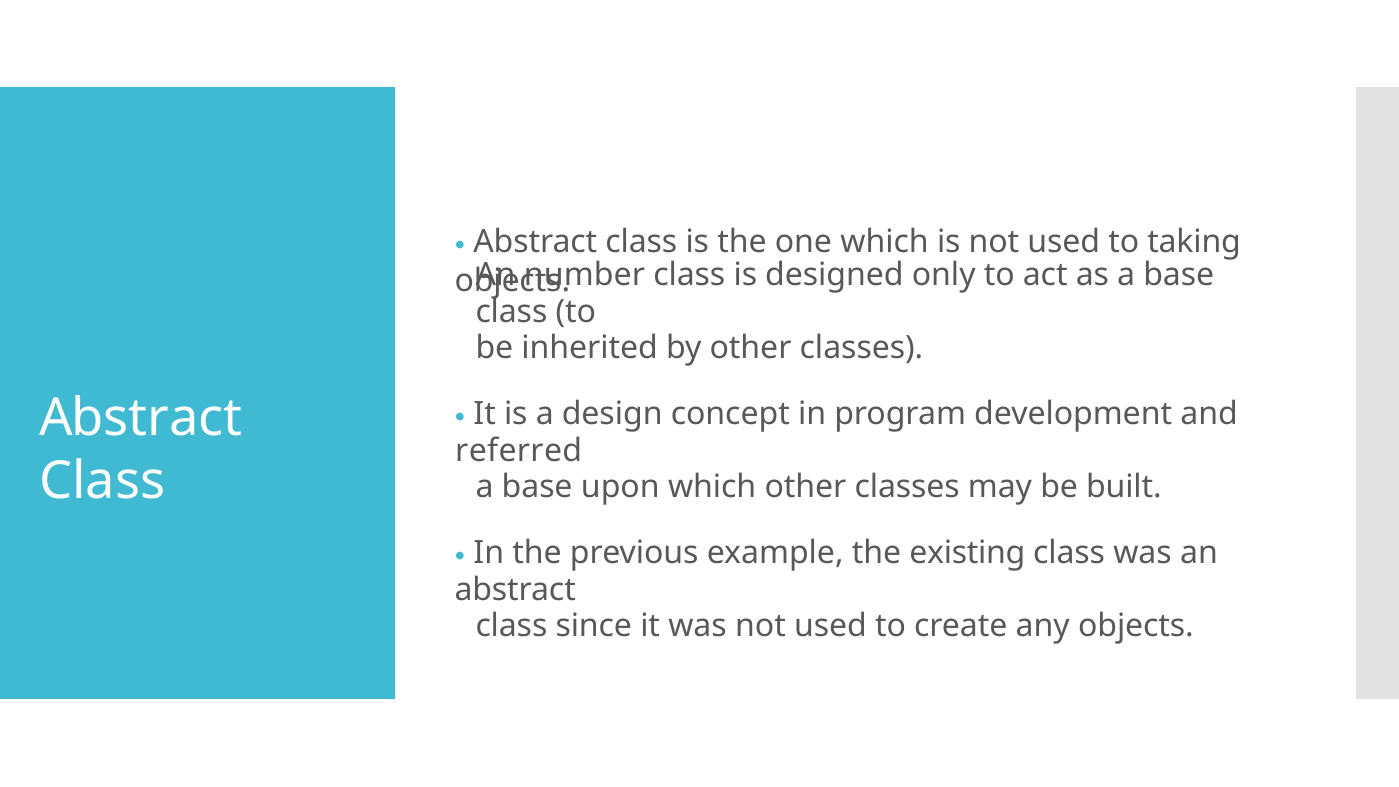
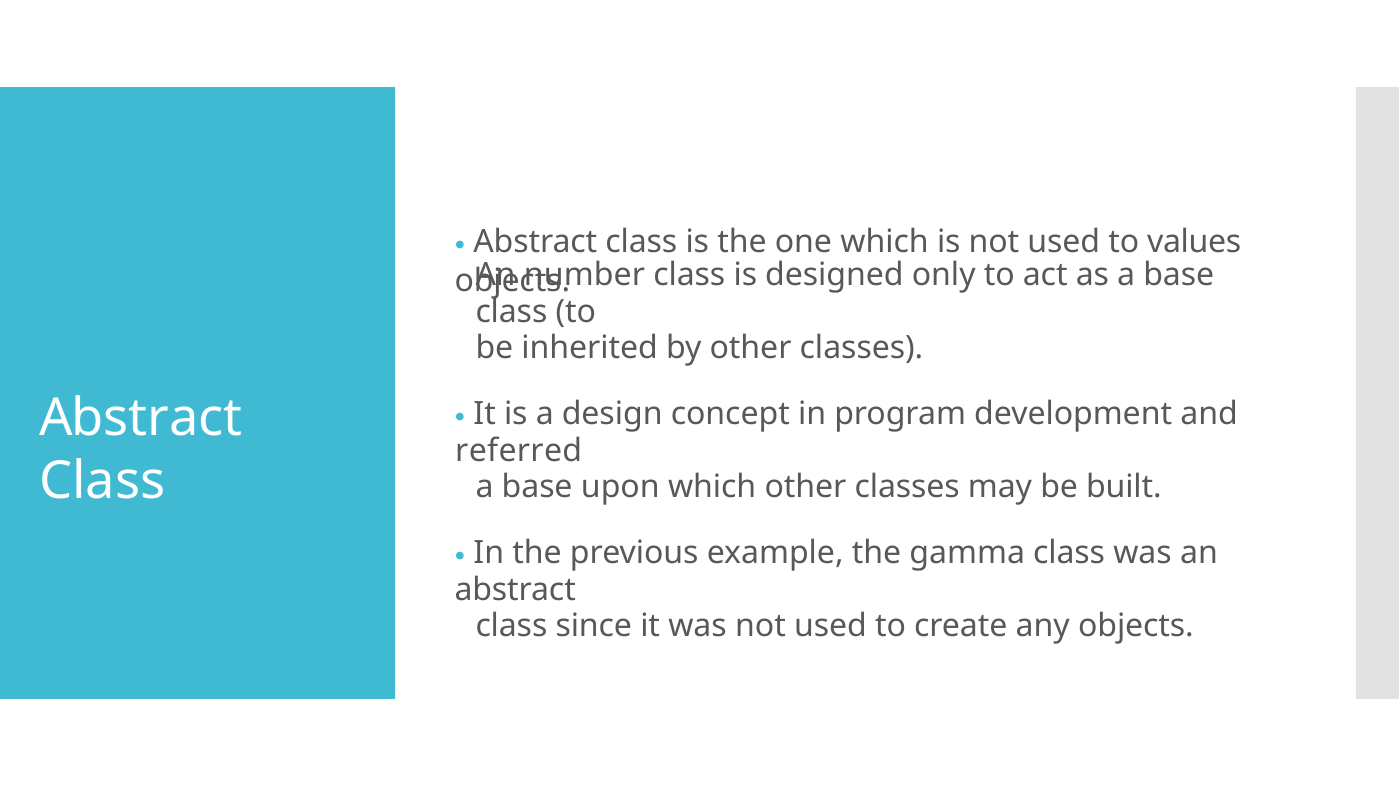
taking: taking -> values (1194, 242)
existing: existing -> gamma (967, 553)
